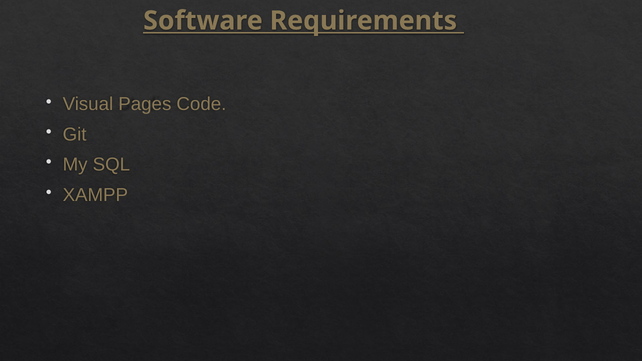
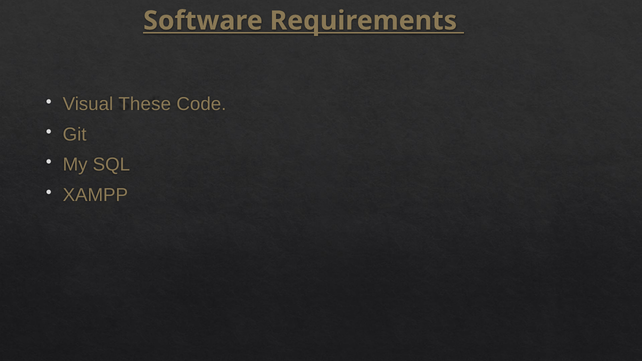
Pages: Pages -> These (145, 104)
